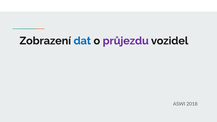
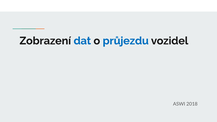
průjezdu colour: purple -> blue (126, 41)
